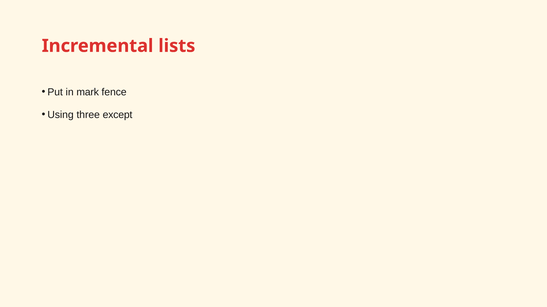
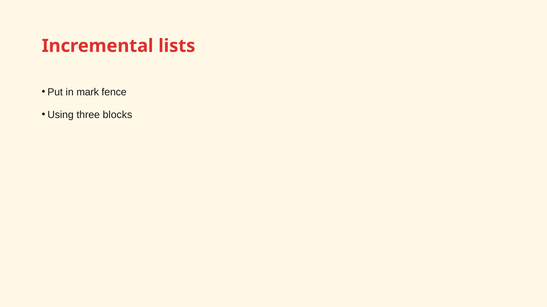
except: except -> blocks (117, 115)
